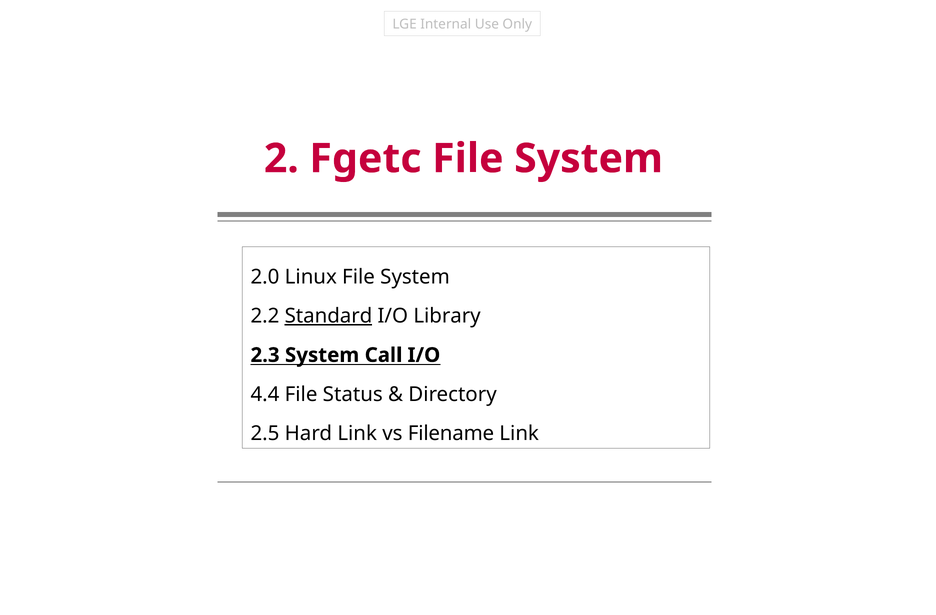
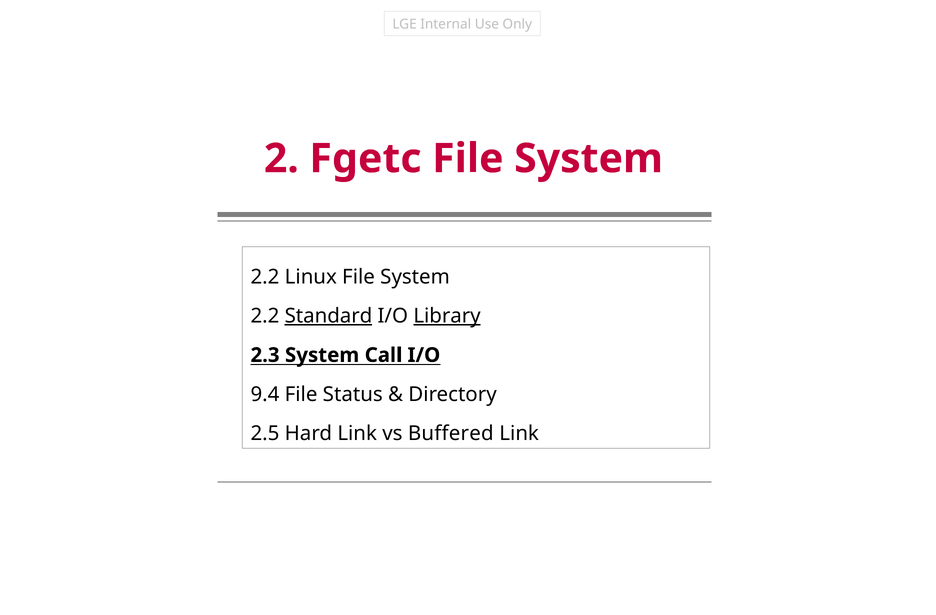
2.0: 2.0 -> 2.2 (265, 277)
Library underline: none -> present (447, 316)
4.4: 4.4 -> 9.4 (265, 394)
Filename: Filename -> Buffered (451, 433)
